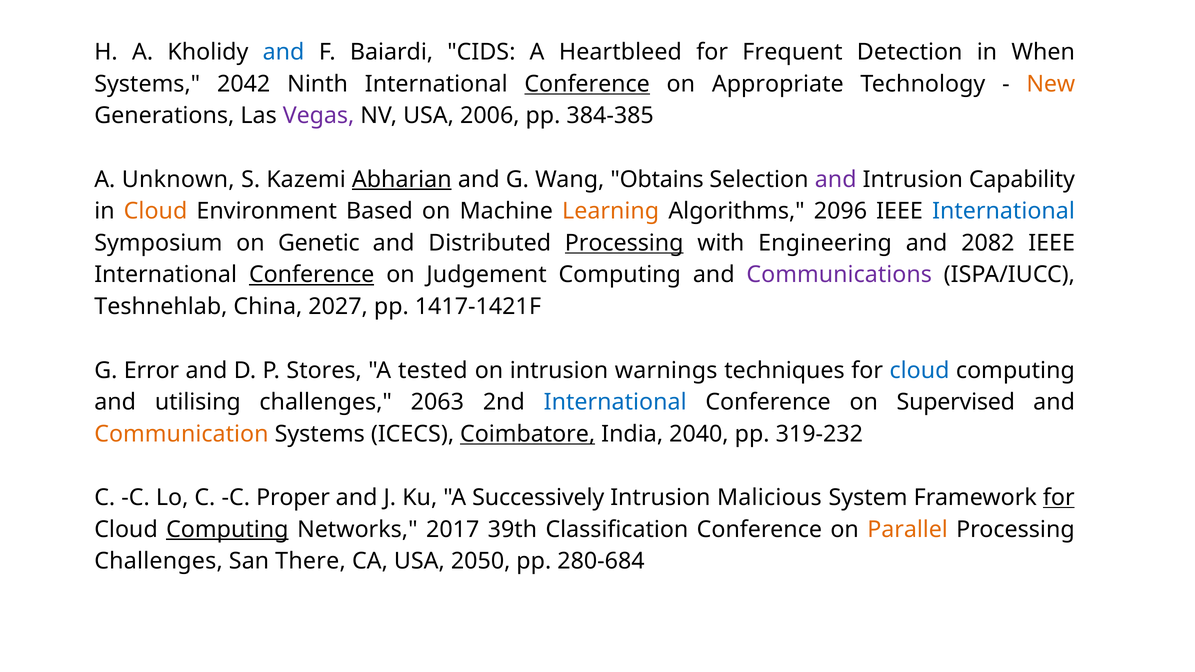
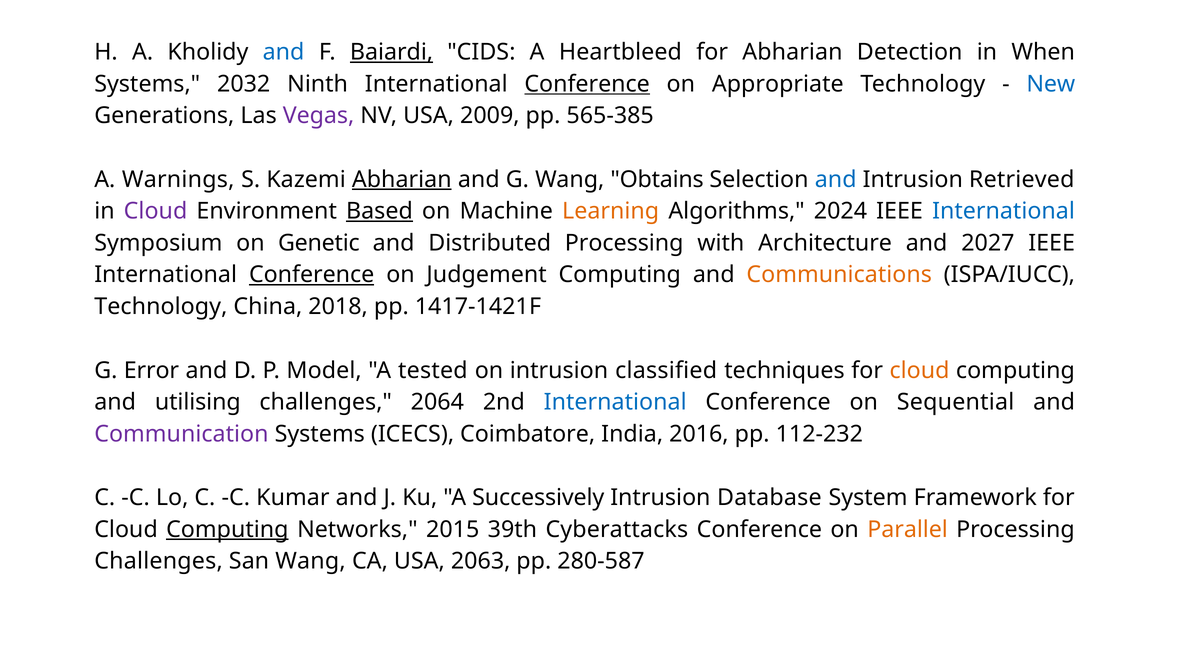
Baiardi underline: none -> present (392, 52)
for Frequent: Frequent -> Abharian (792, 52)
2042: 2042 -> 2032 (244, 84)
New colour: orange -> blue (1051, 84)
2006: 2006 -> 2009 (490, 116)
384-385: 384-385 -> 565-385 (610, 116)
Unknown: Unknown -> Warnings (178, 179)
and colour: purple -> blue (836, 179)
Capability: Capability -> Retrieved (1022, 179)
Cloud colour: orange -> purple (156, 211)
Based underline: none -> present (379, 211)
2096: 2096 -> 2024 (840, 211)
Processing underline: present -> none (624, 243)
Engineering: Engineering -> Architecture (825, 243)
2082: 2082 -> 2027 (988, 243)
Communications colour: purple -> orange (839, 275)
Teshnehlab: Teshnehlab -> Technology (161, 307)
2027: 2027 -> 2018 (338, 307)
Stores: Stores -> Model (324, 370)
warnings: warnings -> classified (666, 370)
cloud colour: blue -> orange (920, 370)
2063: 2063 -> 2064 (437, 402)
Supervised: Supervised -> Sequential (956, 402)
Communication colour: orange -> purple (181, 434)
Coimbatore underline: present -> none (528, 434)
2040: 2040 -> 2016 (699, 434)
319-232: 319-232 -> 112-232 (819, 434)
Proper: Proper -> Kumar (293, 498)
Malicious: Malicious -> Database (769, 498)
for underline: present -> none (1059, 498)
2017: 2017 -> 2015 (453, 530)
Classification: Classification -> Cyberattacks (617, 530)
San There: There -> Wang (310, 561)
2050: 2050 -> 2063 (481, 561)
280-684: 280-684 -> 280-587 (601, 561)
